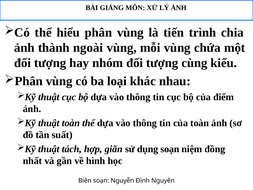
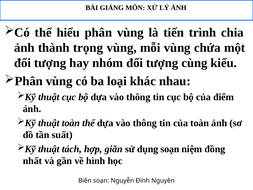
ngoài: ngoài -> trọng (88, 48)
